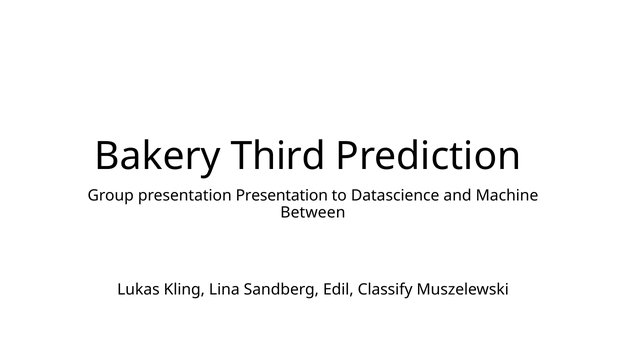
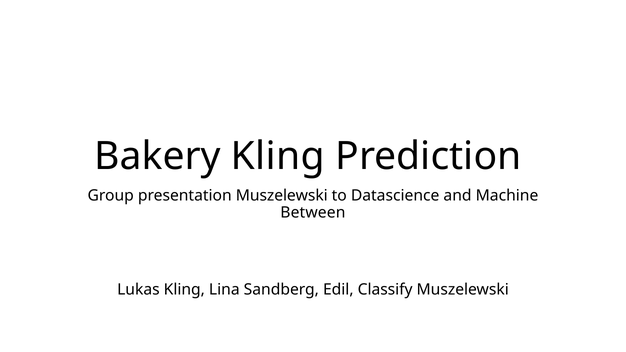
Bakery Third: Third -> Kling (278, 156)
presentation Presentation: Presentation -> Muszelewski (282, 196)
